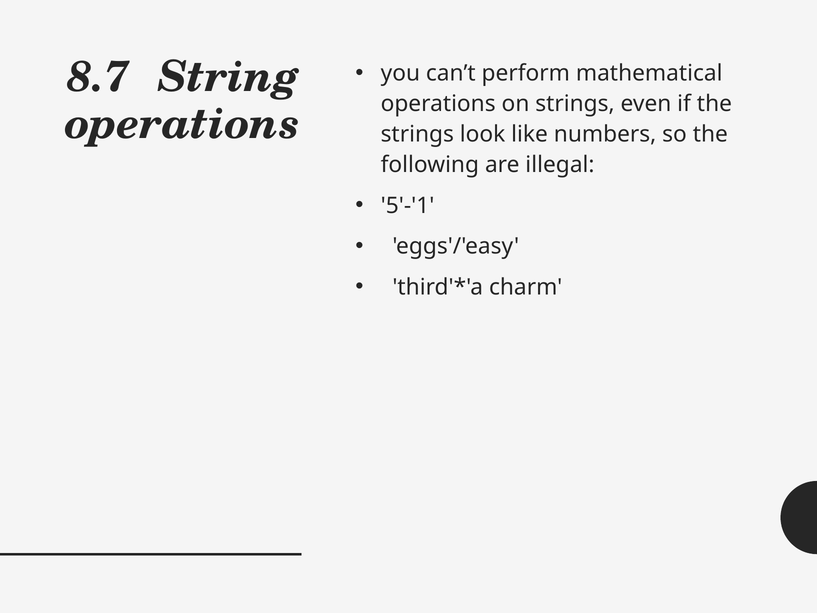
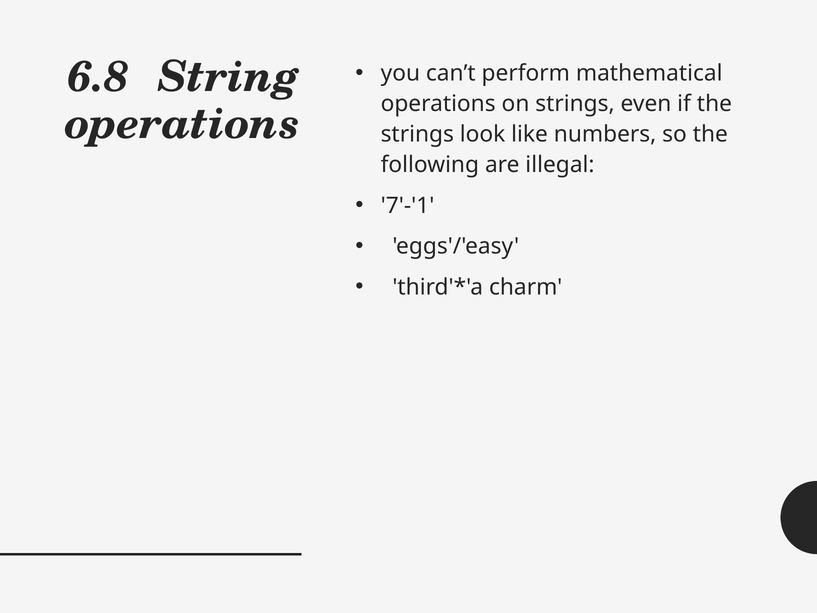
8.7: 8.7 -> 6.8 (98, 77)
5'-'1: 5'-'1 -> 7'-'1 (408, 206)
